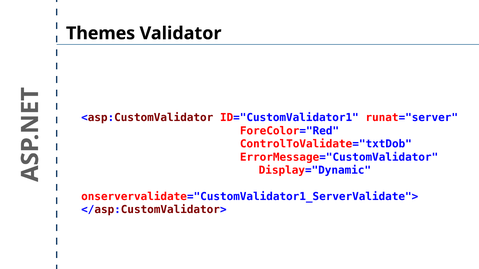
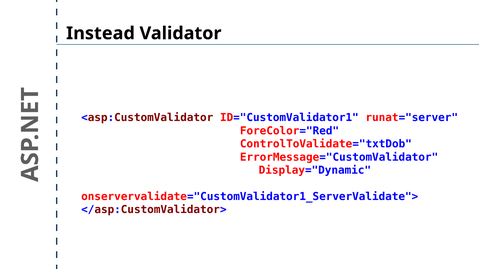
Themes: Themes -> Instead (100, 33)
